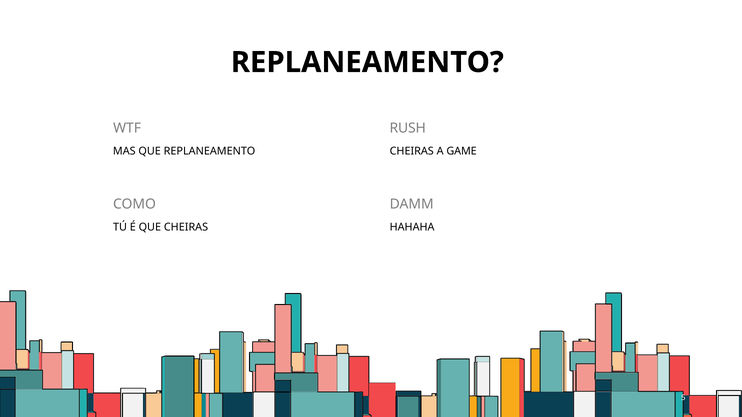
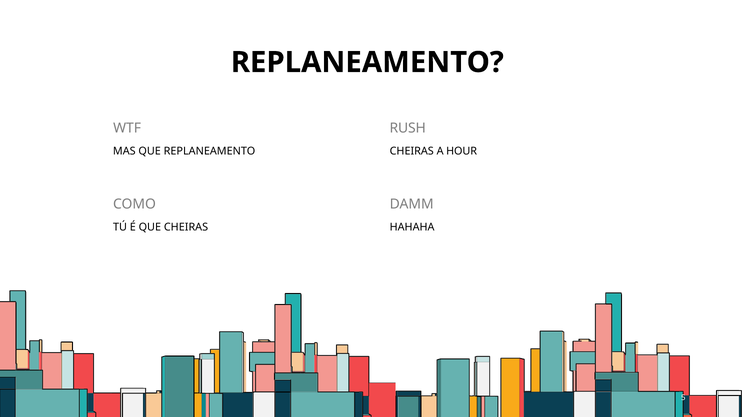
GAME: GAME -> HOUR (462, 151)
